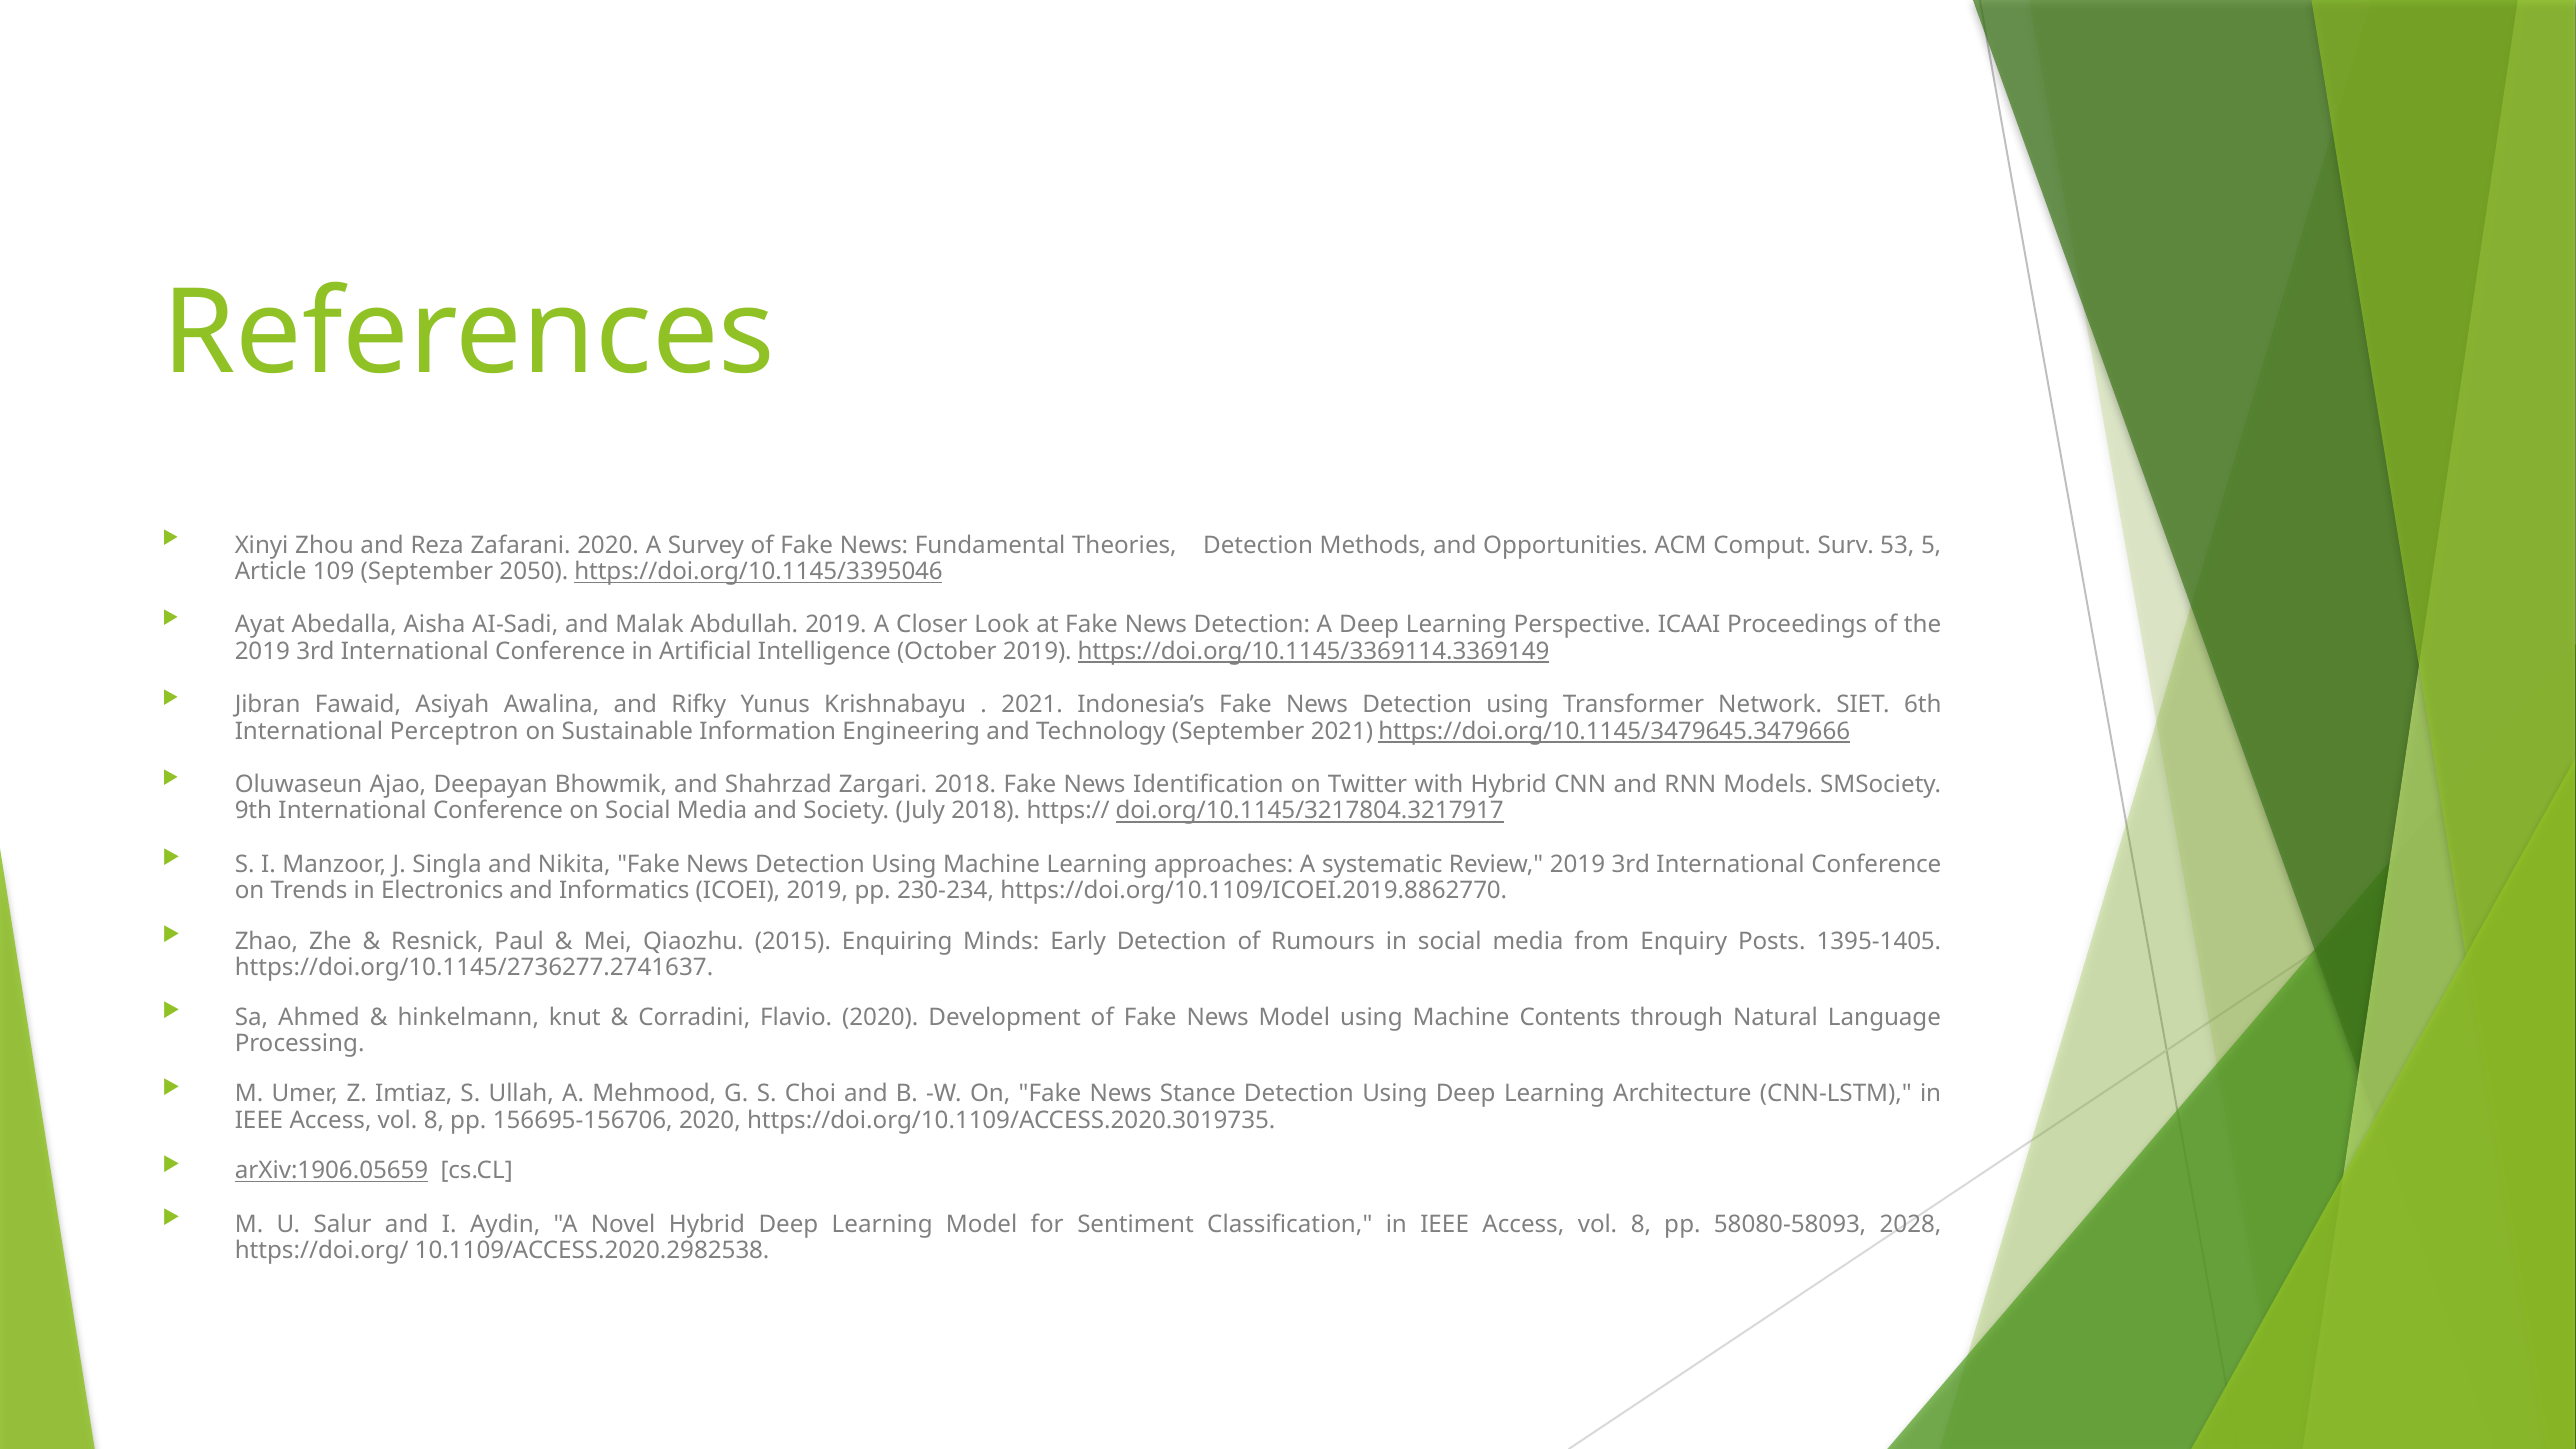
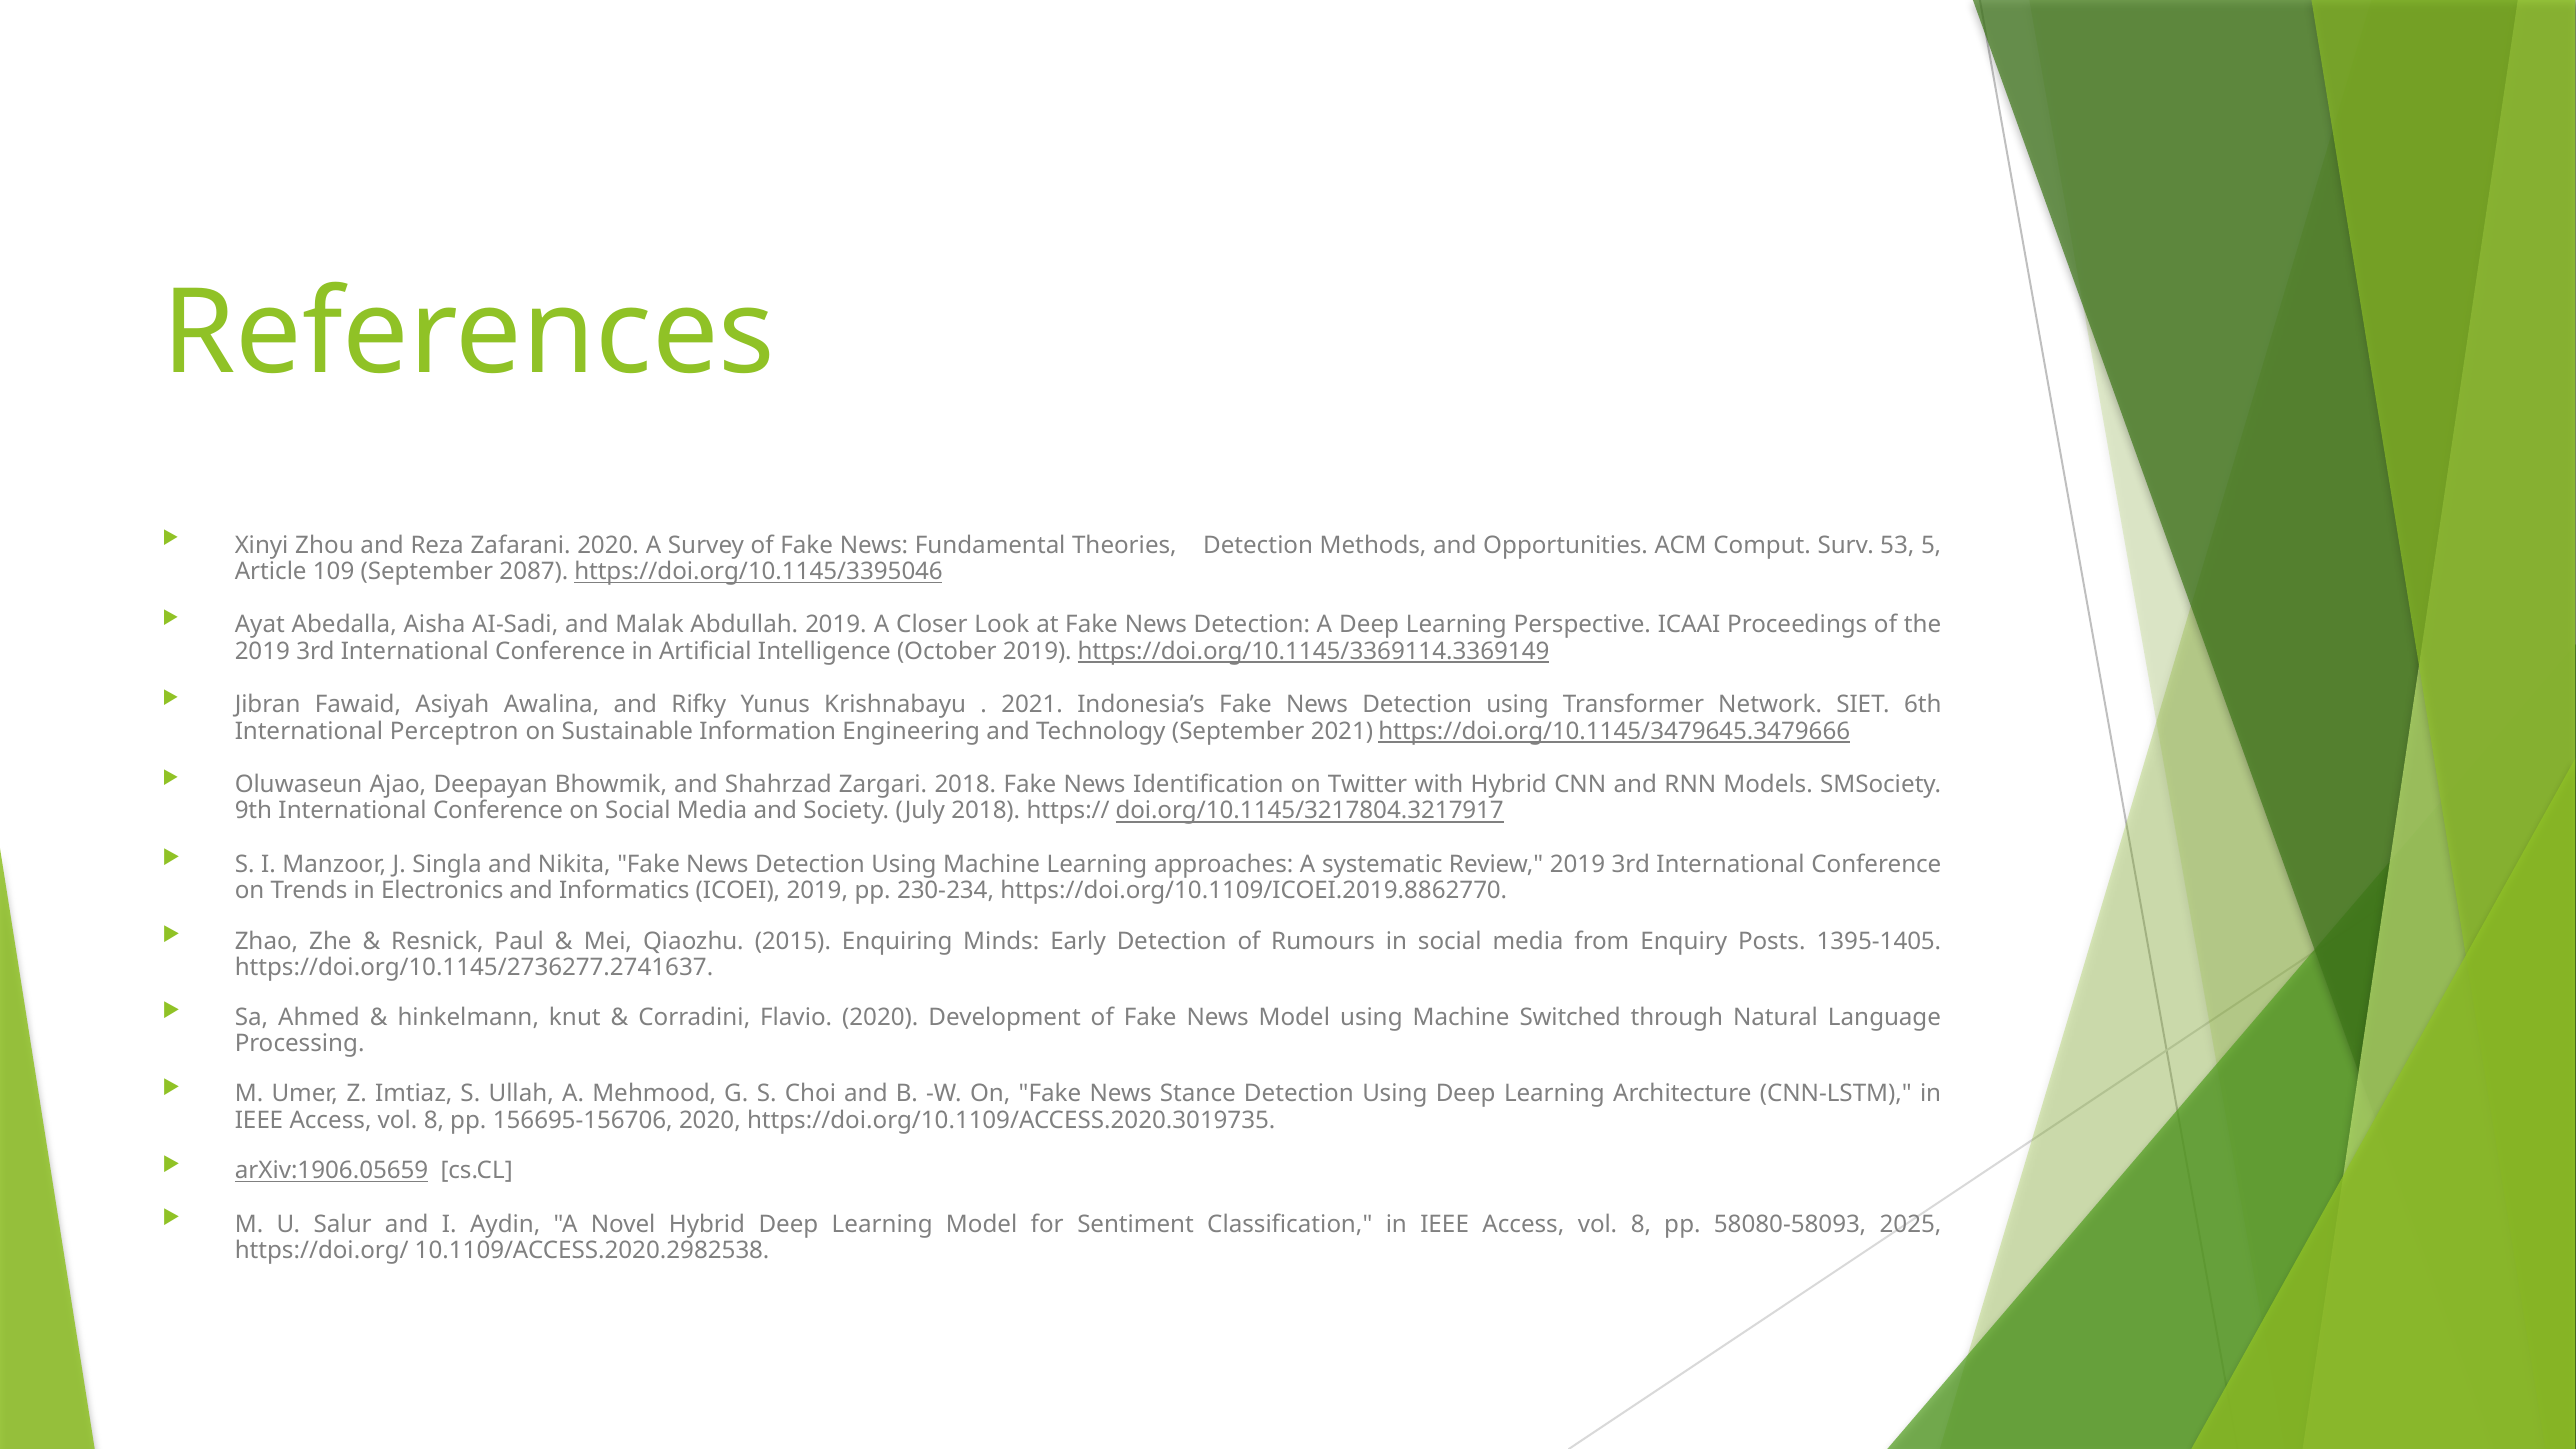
2050: 2050 -> 2087 (534, 571)
Contents: Contents -> Switched (1570, 1017)
2028: 2028 -> 2025 (1911, 1224)
